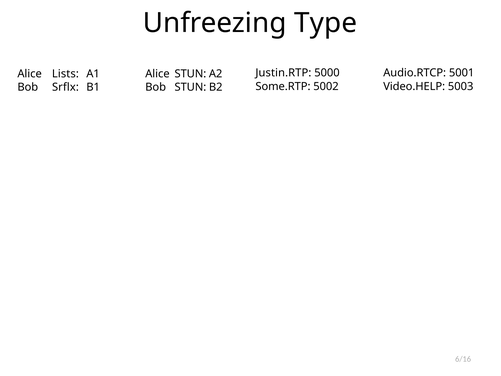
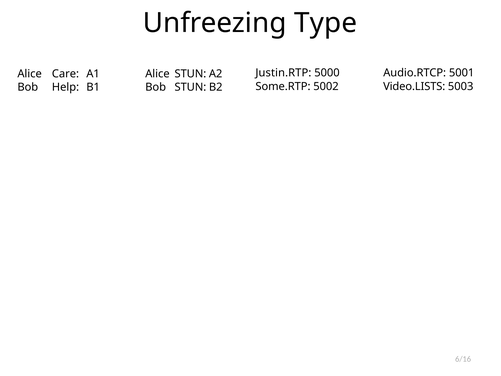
Lists: Lists -> Care (65, 74)
Video.HELP: Video.HELP -> Video.LISTS (414, 86)
Srflx: Srflx -> Help (65, 87)
